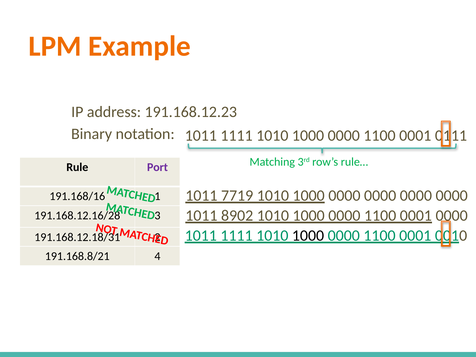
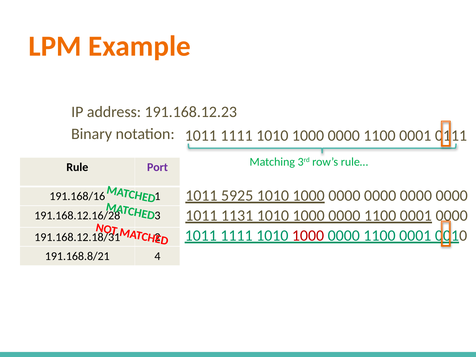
7719: 7719 -> 5925 (237, 196)
8902: 8902 -> 1131 (237, 216)
1000 colour: black -> red (308, 236)
